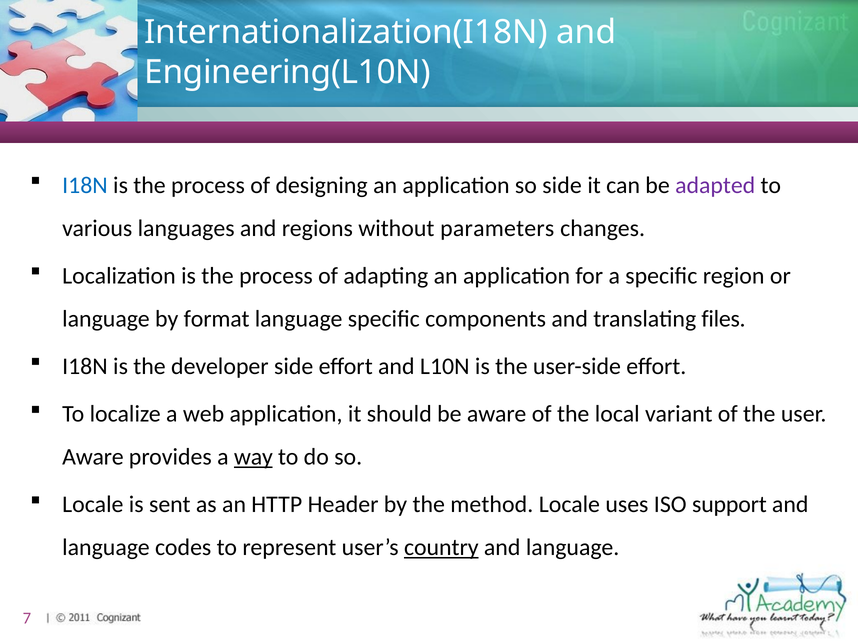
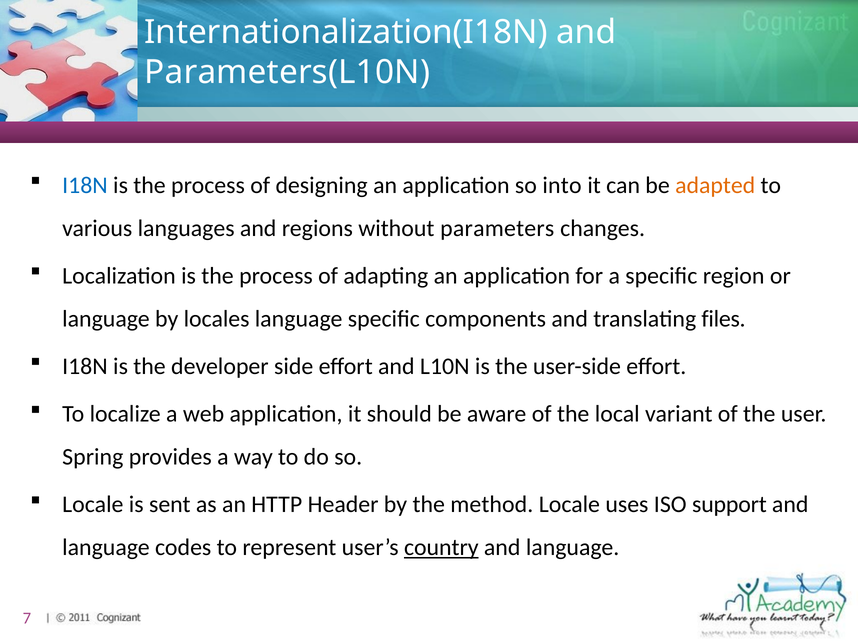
Engineering(L10N: Engineering(L10N -> Parameters(L10N (287, 72)
so side: side -> into (562, 186)
adapted colour: purple -> orange (715, 186)
format: format -> locales (217, 319)
Aware: Aware -> Spring (93, 457)
way underline: present -> none (253, 457)
